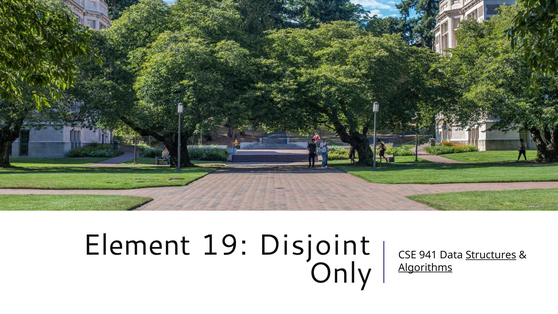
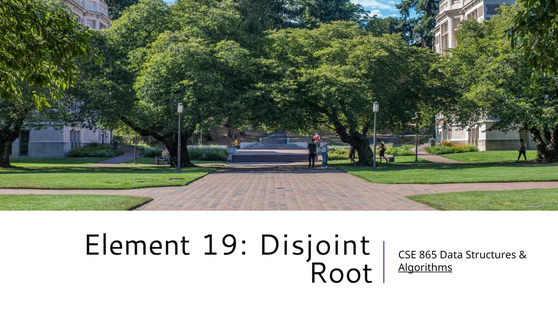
941: 941 -> 865 (428, 255)
Structures underline: present -> none (491, 255)
Only: Only -> Root (341, 273)
